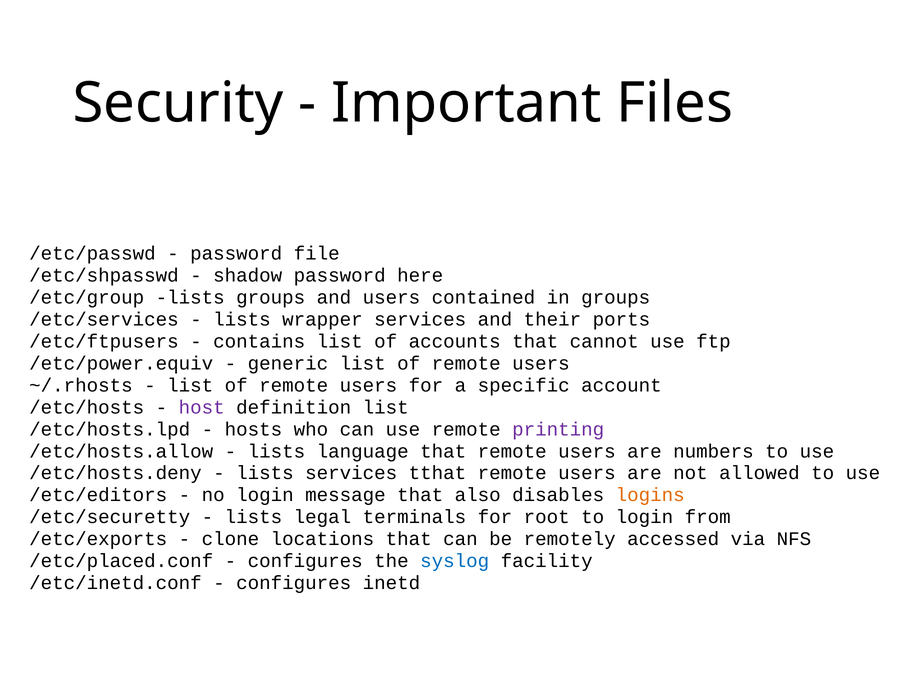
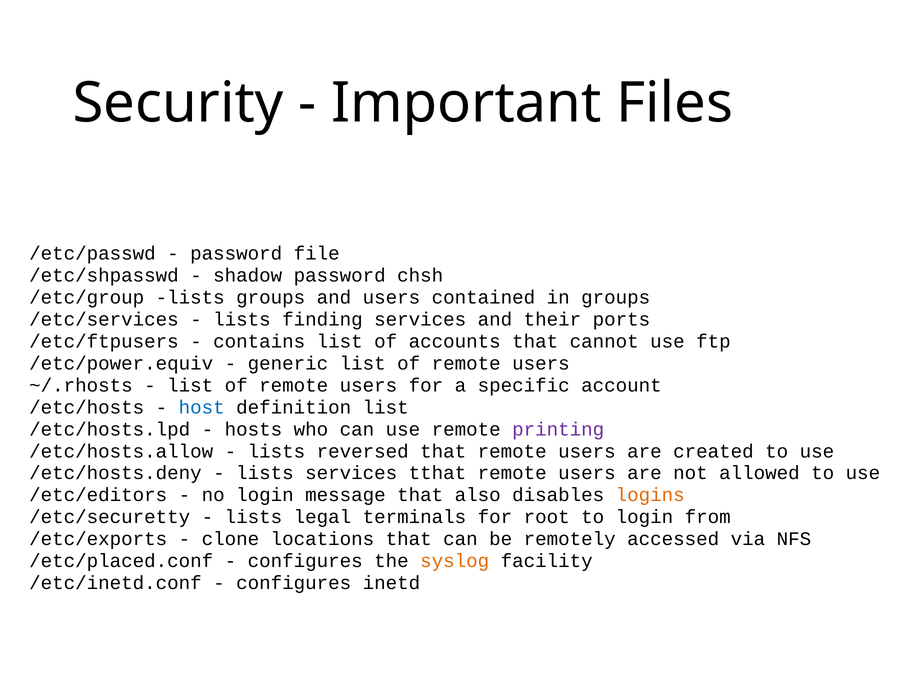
here: here -> chsh (420, 275)
wrapper: wrapper -> finding (322, 319)
host colour: purple -> blue (202, 407)
language: language -> reversed (363, 451)
numbers: numbers -> created (713, 451)
syslog colour: blue -> orange (455, 561)
